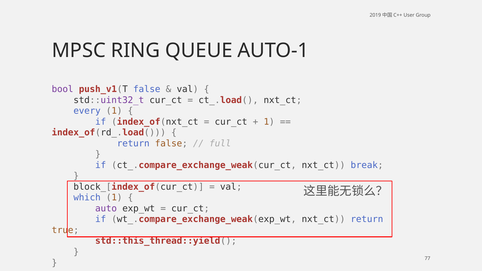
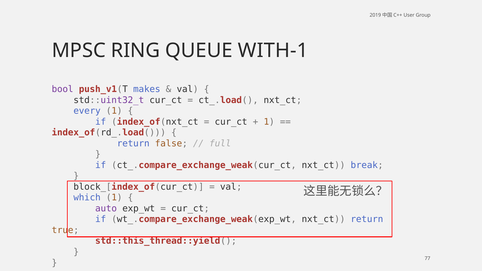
AUTO-1: AUTO-1 -> WITH-1 (273, 50)
push_v1(T false: false -> makes (147, 89)
